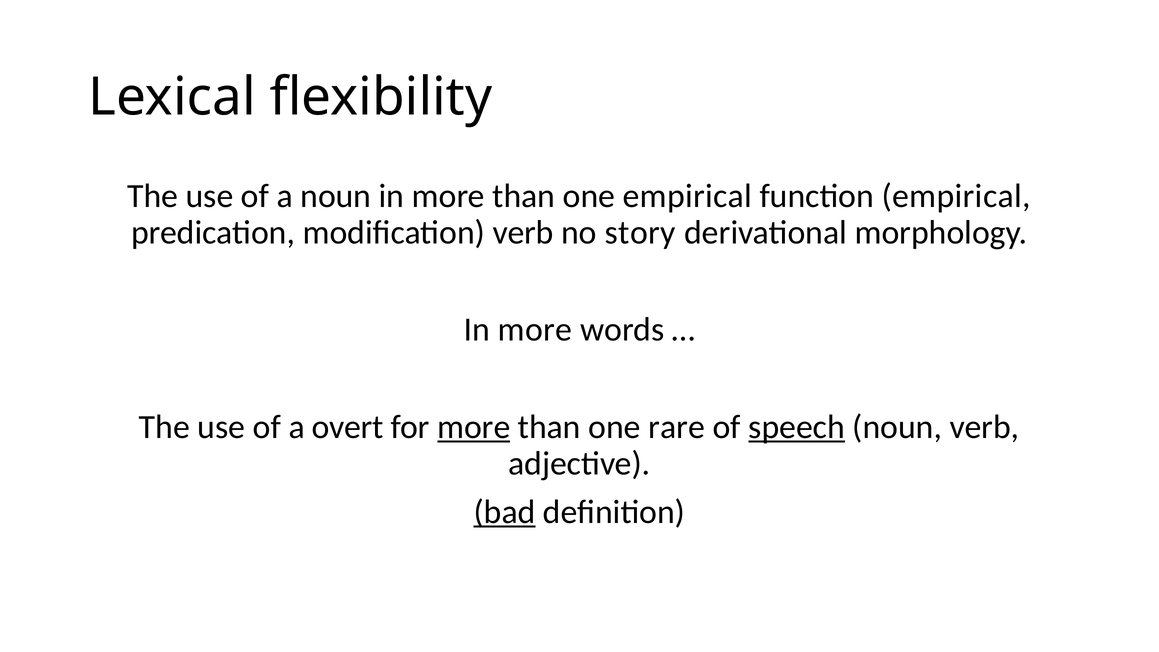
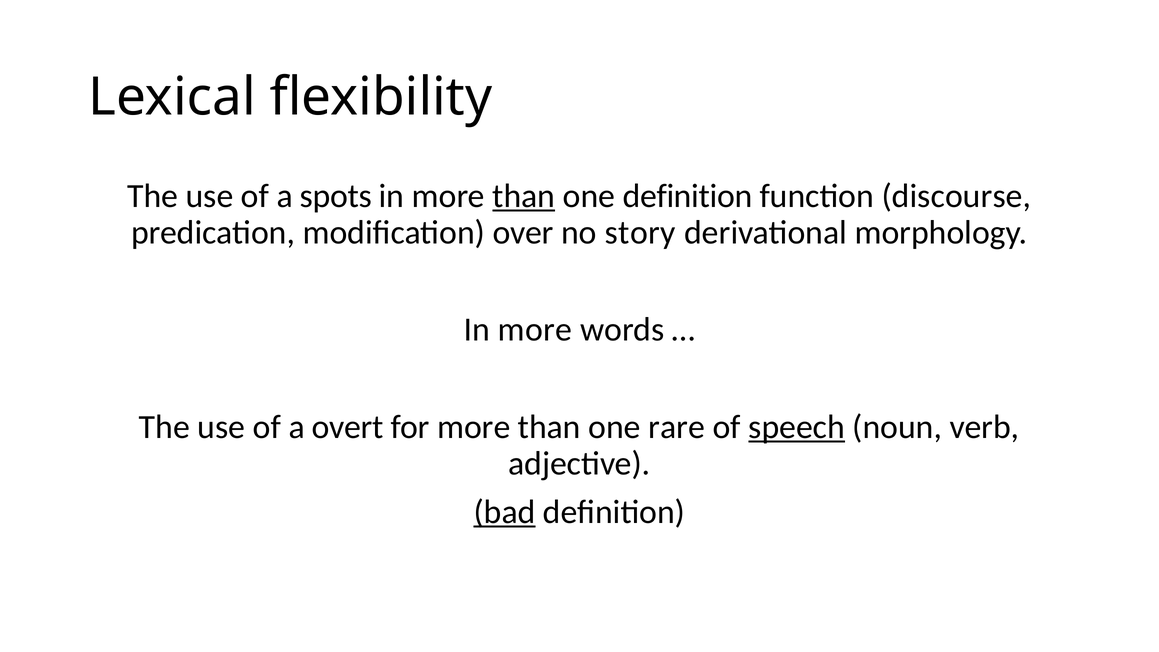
a noun: noun -> spots (336, 196)
than underline: none -> present (524, 196)
one empirical: empirical -> definition (688, 196)
function empirical: empirical -> discourse (956, 196)
modification verb: verb -> over (523, 232)
more underline: present -> none (474, 427)
